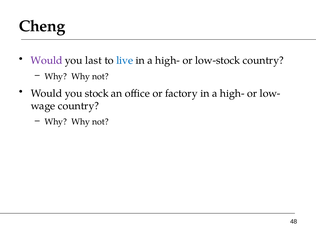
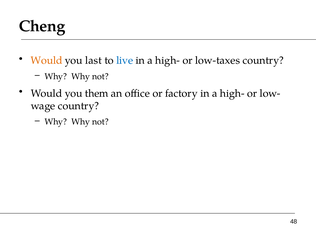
Would colour: purple -> orange (47, 61)
low-stock: low-stock -> low-taxes (218, 61)
stock: stock -> them (97, 93)
